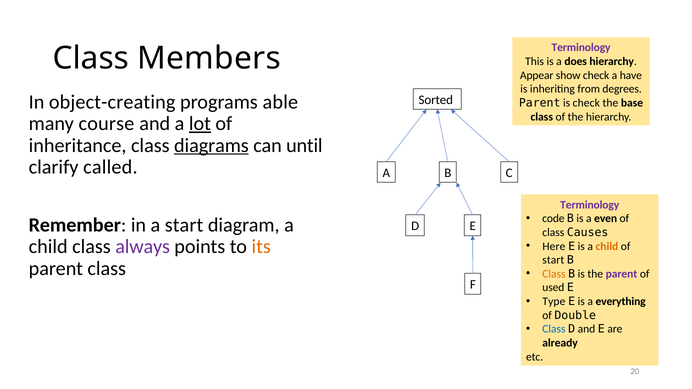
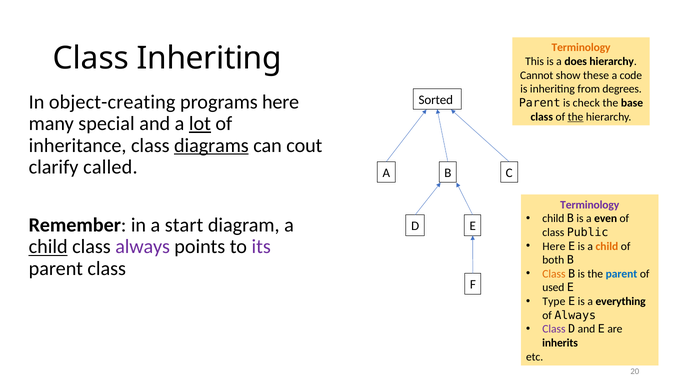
Terminology colour: purple -> orange (581, 48)
Class Members: Members -> Inheriting (209, 58)
Appear: Appear -> Cannot (537, 75)
show check: check -> these (596, 75)
have: have -> code (631, 75)
programs able: able -> here (281, 102)
the underline: none -> present (576, 117)
course: course -> special (107, 124)
until: until -> cout (304, 145)
code: code -> child (553, 219)
Causes: Causes -> Public (588, 233)
child underline: none -> present (48, 247)
its colour: orange -> purple (261, 247)
start: start -> both (553, 260)
parent colour: purple -> blue (621, 274)
of Double: Double -> Always (575, 316)
Class colour: blue -> purple (554, 329)
already: already -> inherits (560, 343)
